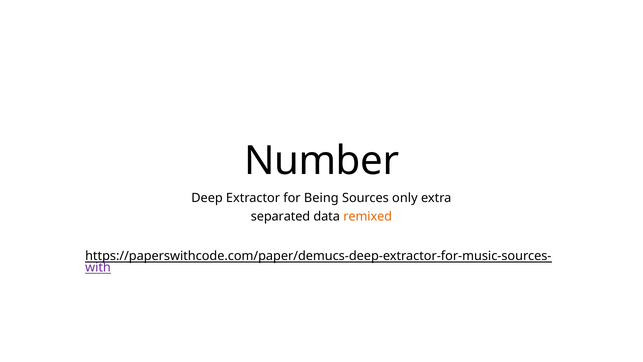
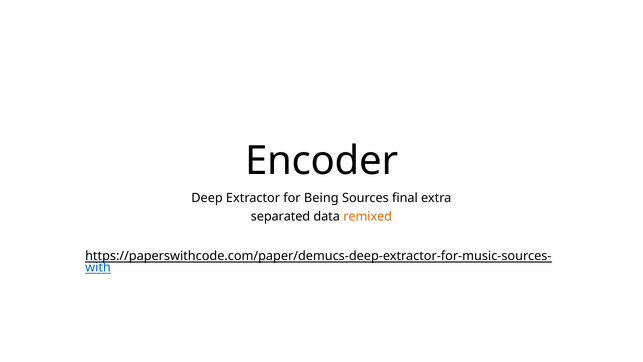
Number: Number -> Encoder (322, 161)
only: only -> final (405, 198)
with colour: purple -> blue (98, 267)
